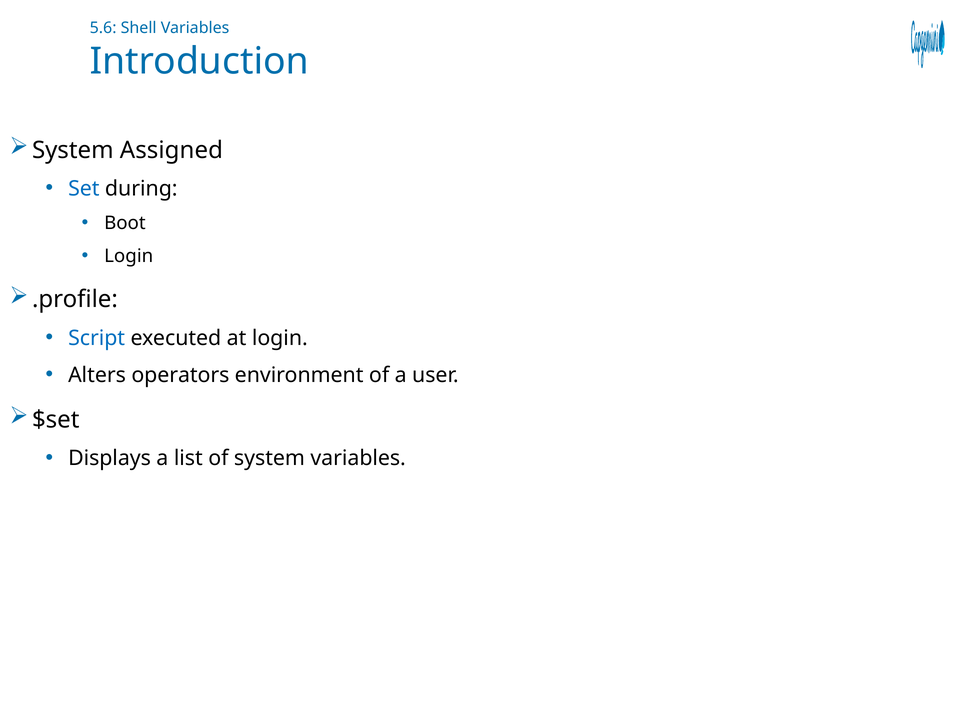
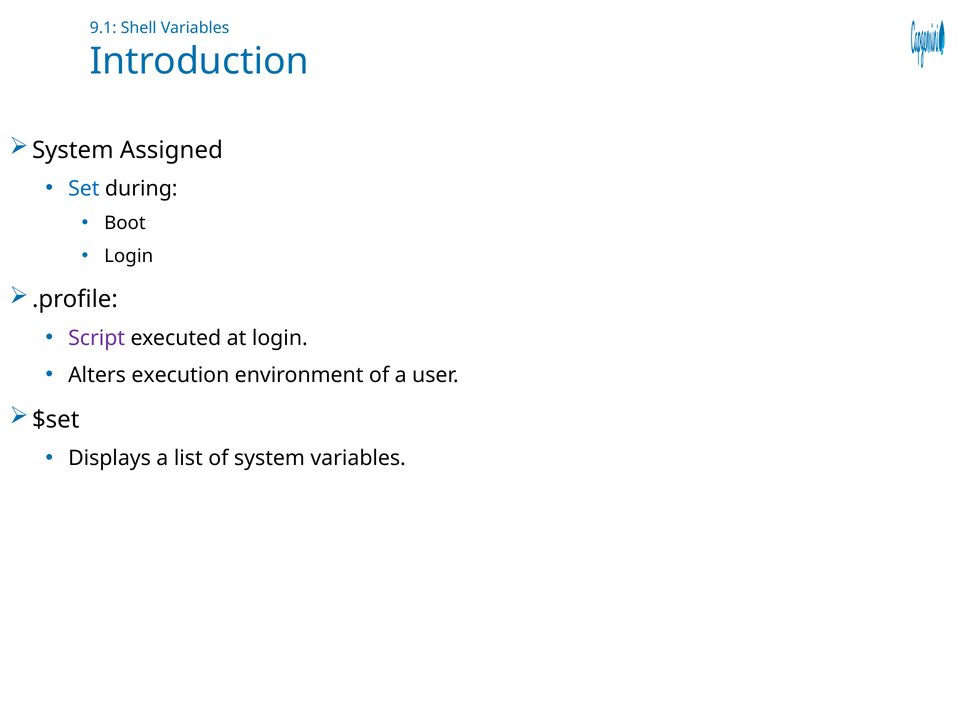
5.6: 5.6 -> 9.1 (103, 28)
Script colour: blue -> purple (97, 338)
operators: operators -> execution (180, 375)
